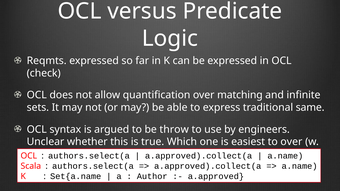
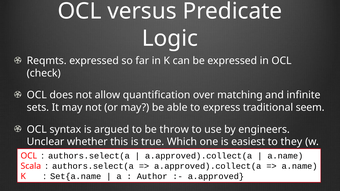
same: same -> seem (310, 108)
to over: over -> they (291, 142)
